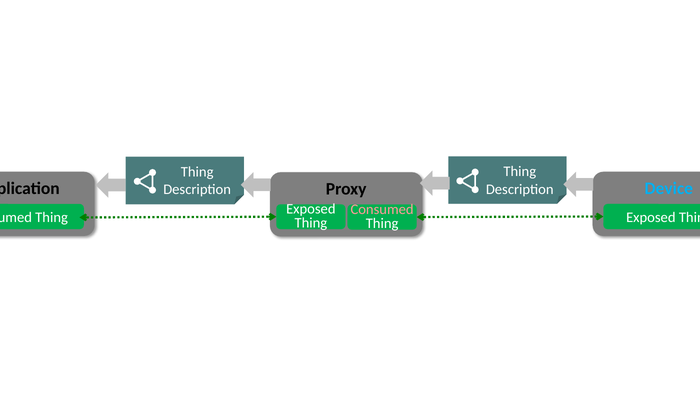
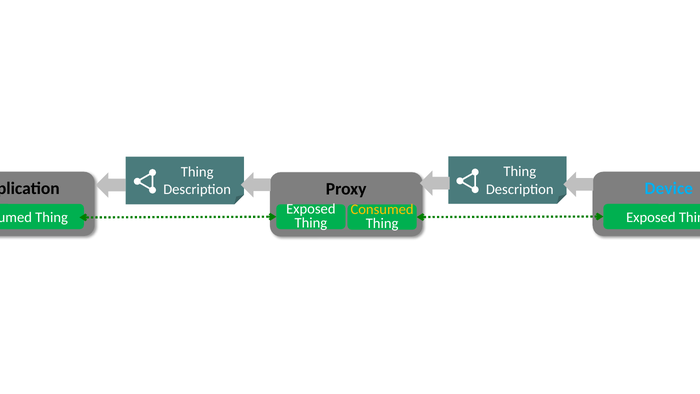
Consumed colour: pink -> yellow (382, 209)
